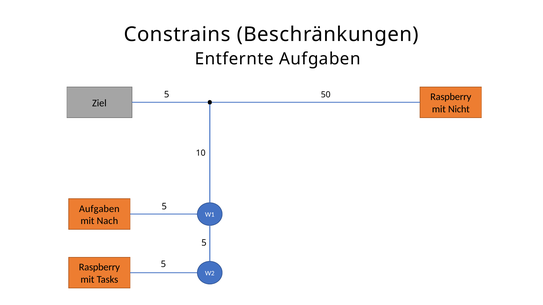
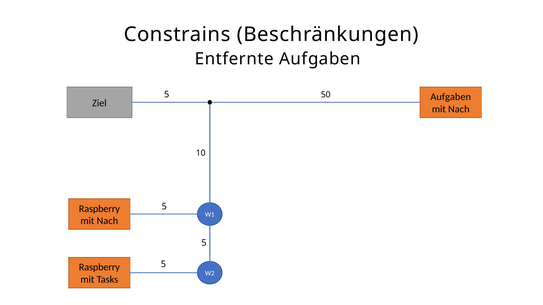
Raspberry: Raspberry -> Aufgaben (451, 97)
Nicht: Nicht -> Nach (459, 109)
Aufgaben: Aufgaben -> Raspberry (99, 209)
